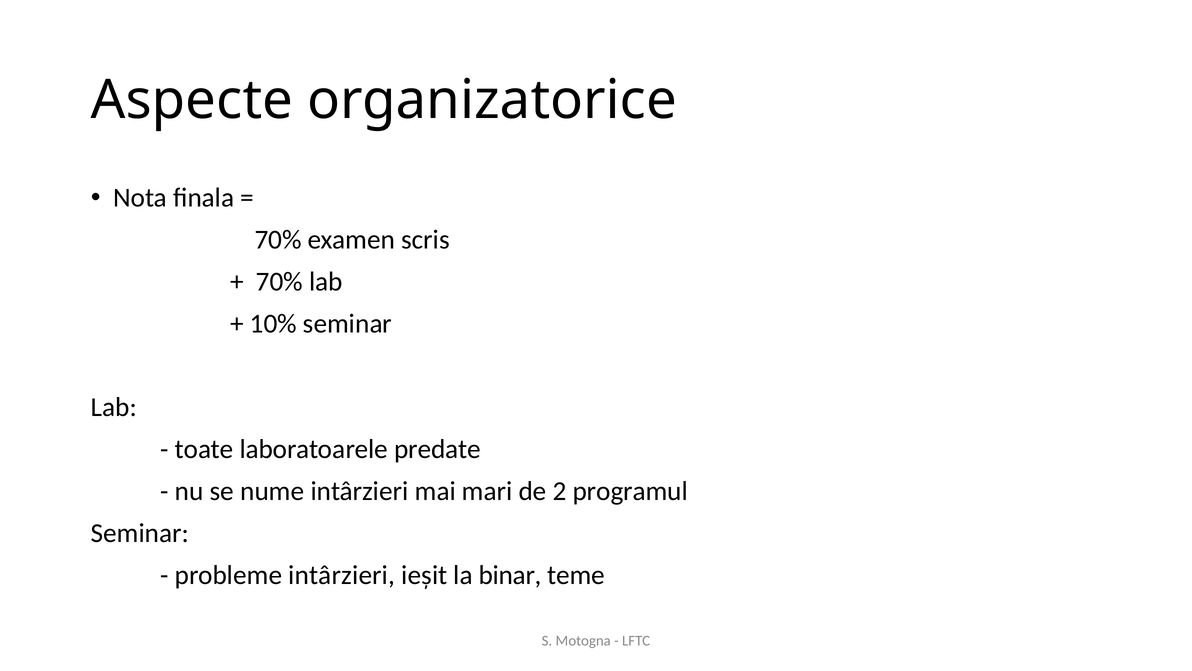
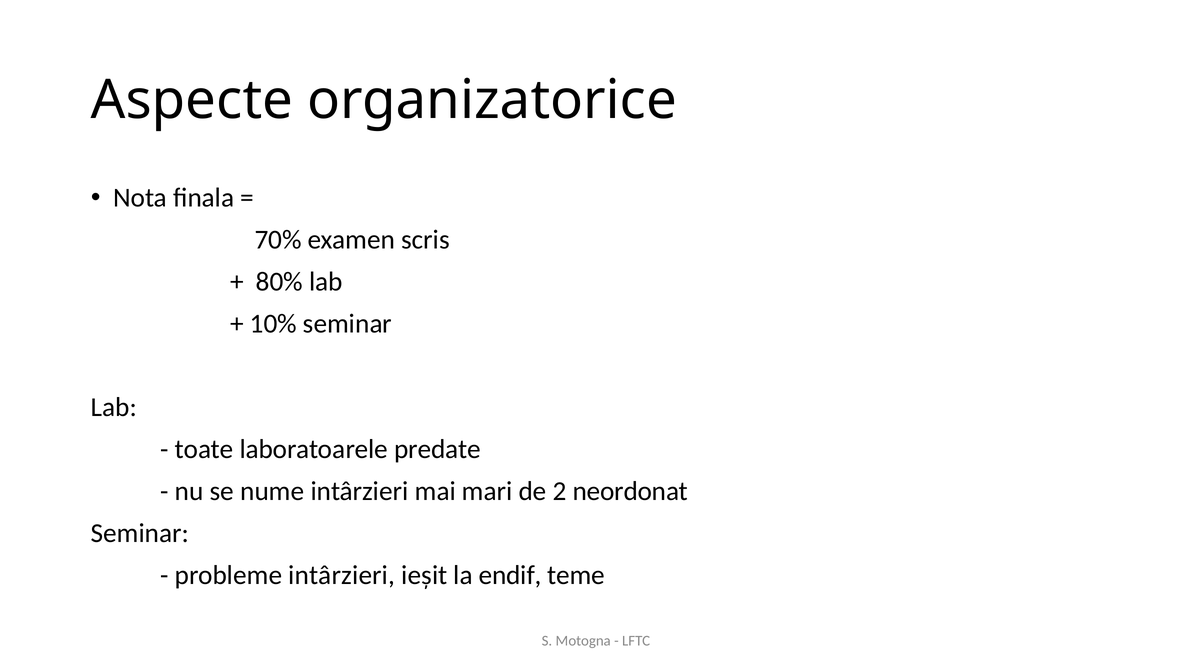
70%: 70% -> 80% (279, 281)
programul: programul -> neordonat (630, 491)
binar: binar -> endif (510, 575)
